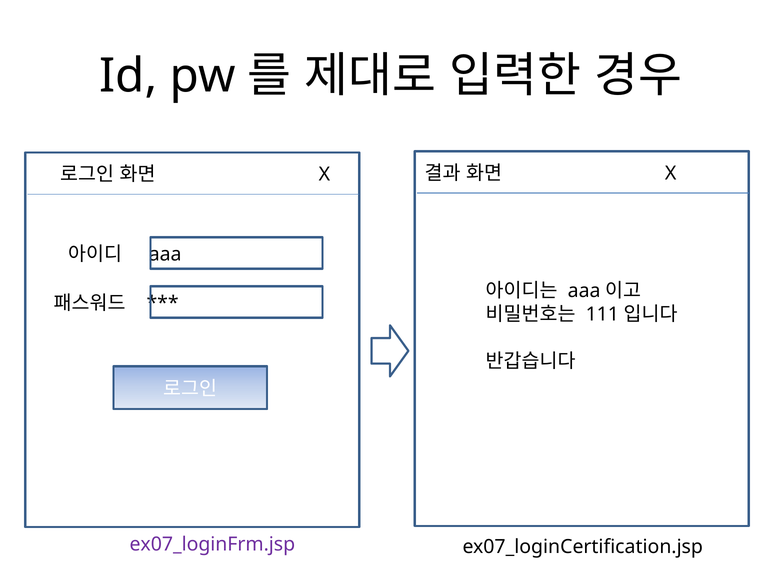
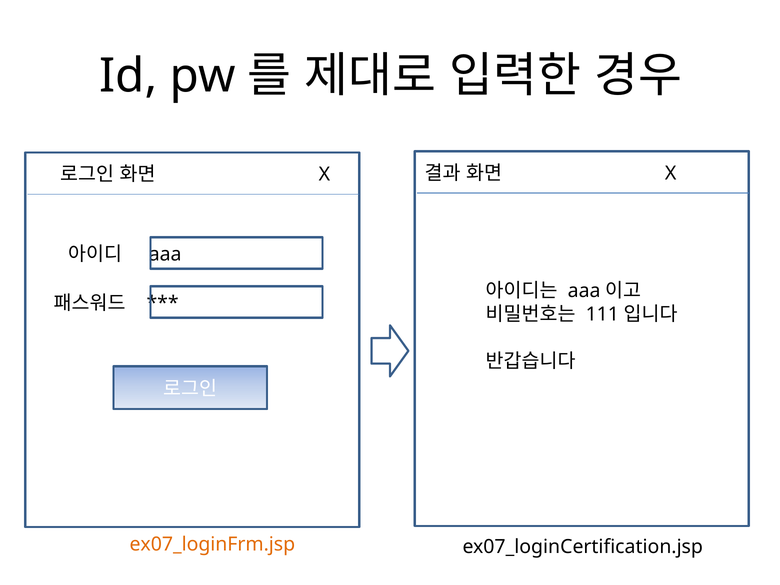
ex07_loginFrm.jsp colour: purple -> orange (212, 544)
